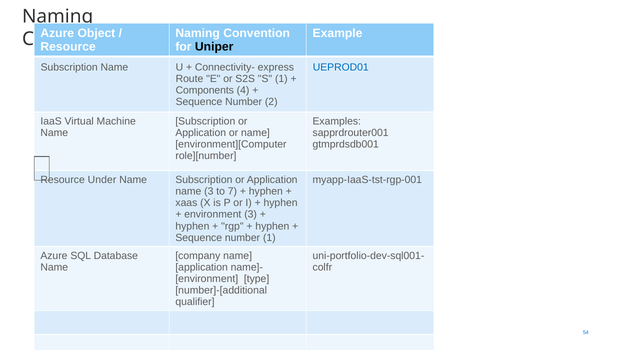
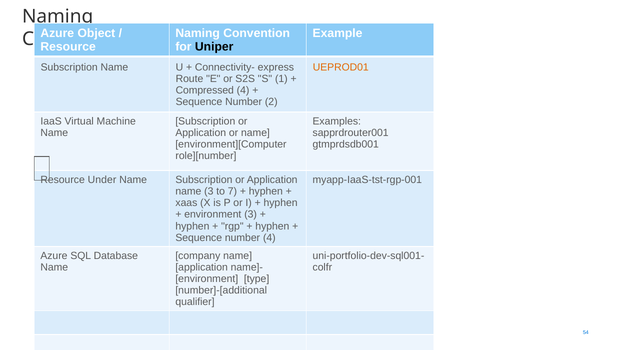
UEPROD01 colour: blue -> orange (341, 67)
Components: Components -> Compressed (205, 90)
number 1: 1 -> 4 (269, 238)
